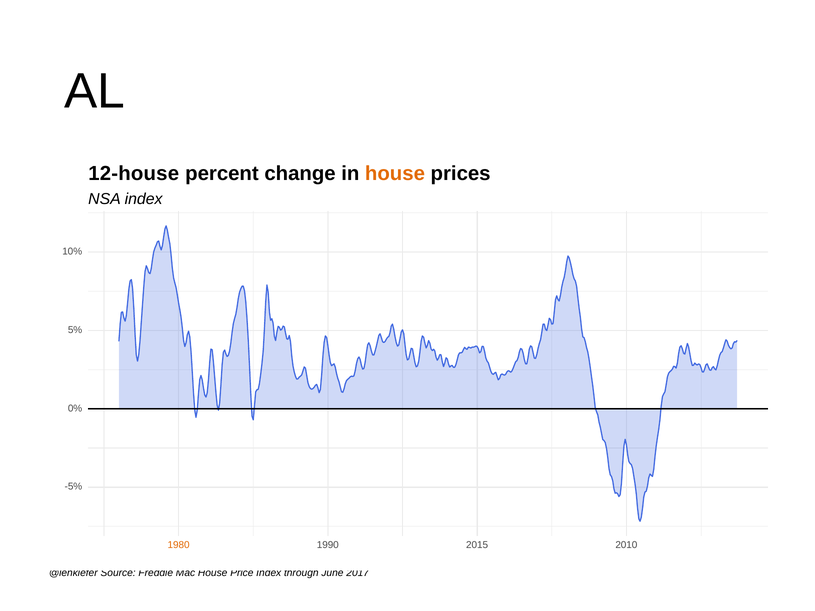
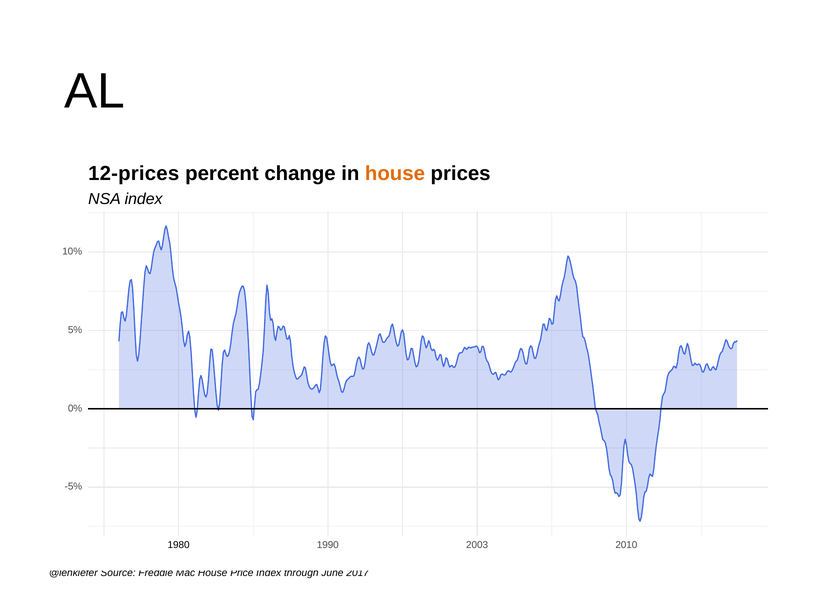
12-house: 12-house -> 12-prices (134, 174)
1980 colour: orange -> black (179, 545)
2015: 2015 -> 2003 (477, 545)
